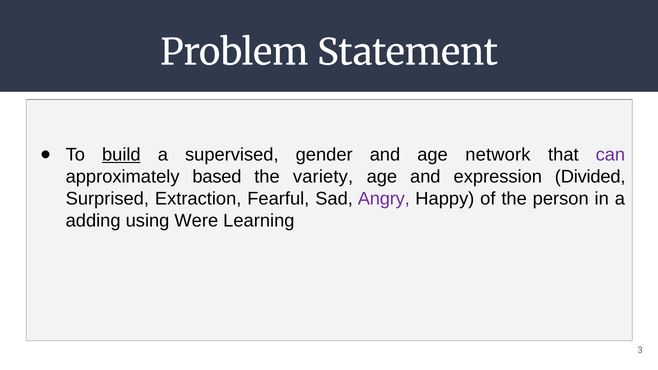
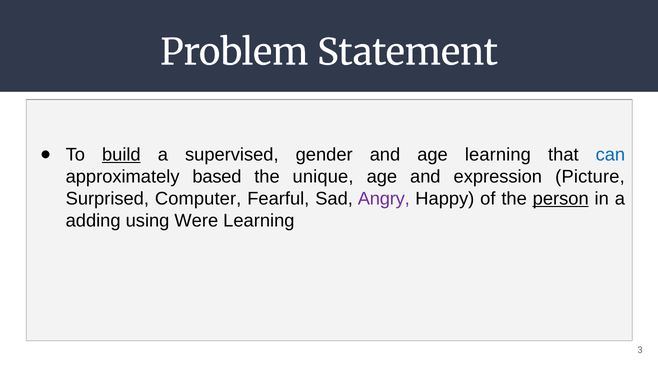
age network: network -> learning (498, 155)
can colour: purple -> blue (610, 155)
variety: variety -> unique (323, 177)
Divided: Divided -> Picture (590, 177)
Extraction: Extraction -> Computer (198, 199)
person underline: none -> present (561, 199)
